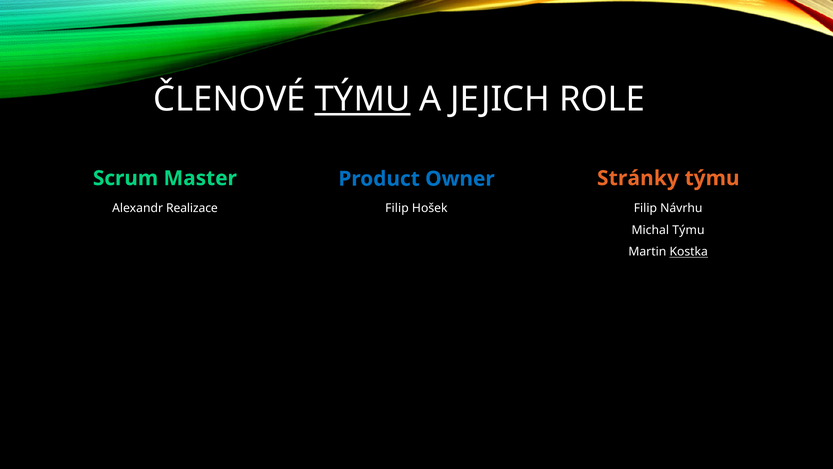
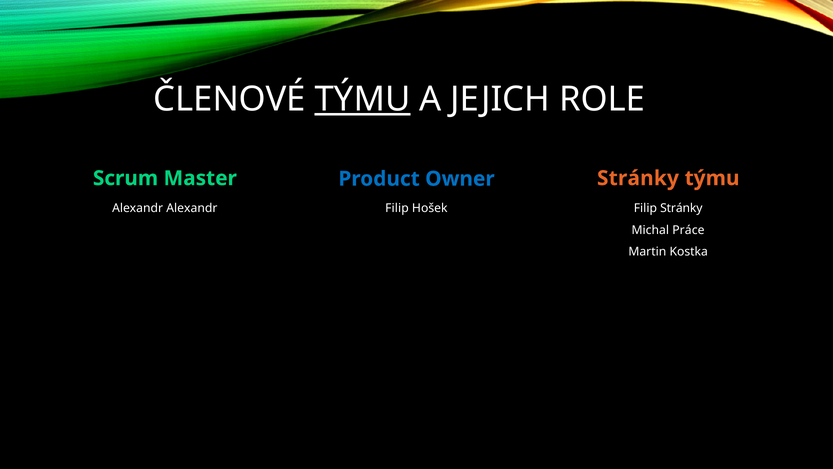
Alexandr Realizace: Realizace -> Alexandr (192, 208)
Filip Návrhu: Návrhu -> Stránky (681, 208)
Michal Týmu: Týmu -> Práce (688, 230)
Kostka underline: present -> none (689, 252)
